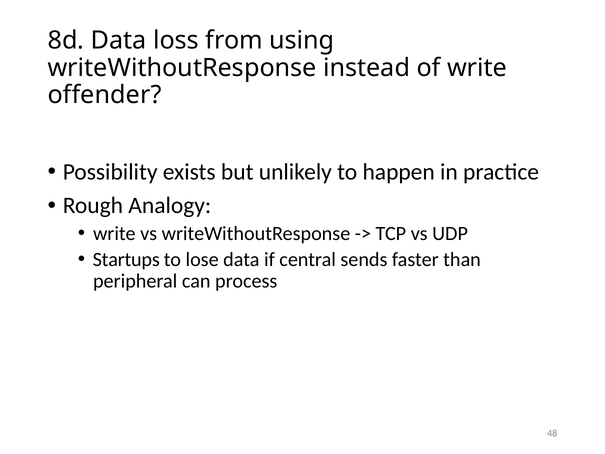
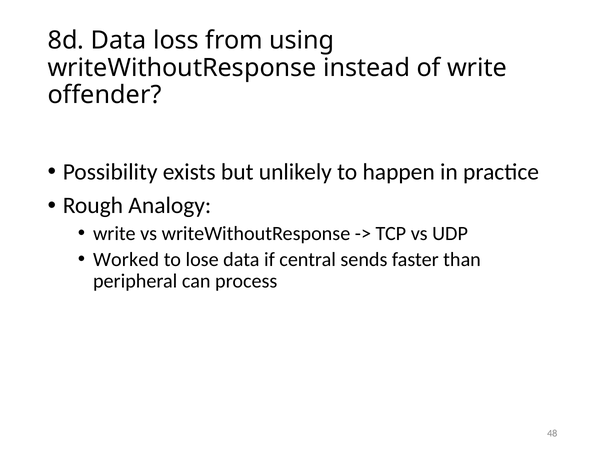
Startups: Startups -> Worked (126, 259)
